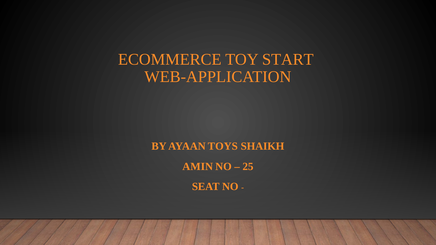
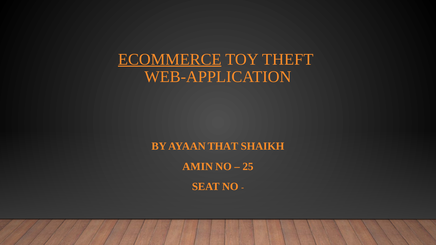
ECOMMERCE underline: none -> present (170, 59)
START: START -> THEFT (288, 59)
TOYS: TOYS -> THAT (223, 146)
